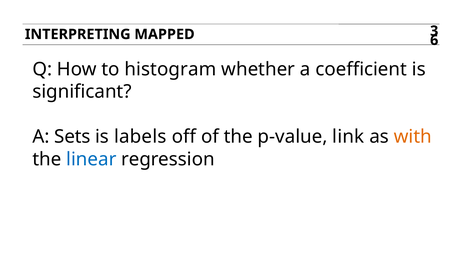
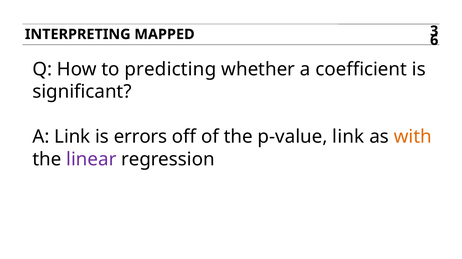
histogram: histogram -> predicting (170, 69)
A Sets: Sets -> Link (72, 137)
labels: labels -> errors (140, 137)
linear colour: blue -> purple (91, 160)
